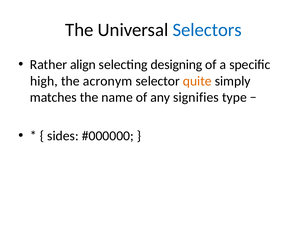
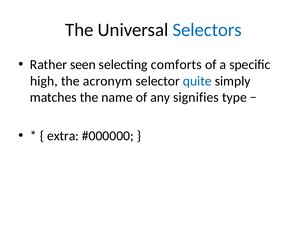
align: align -> seen (83, 64)
designing: designing -> comforts (176, 64)
quite colour: orange -> blue (197, 81)
sides: sides -> extra (63, 135)
